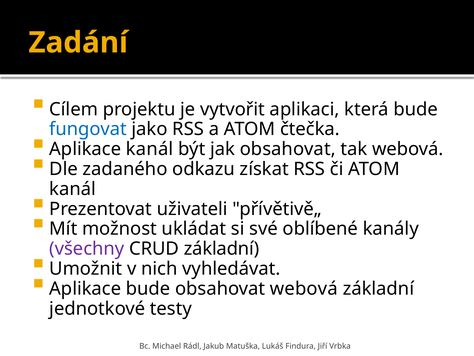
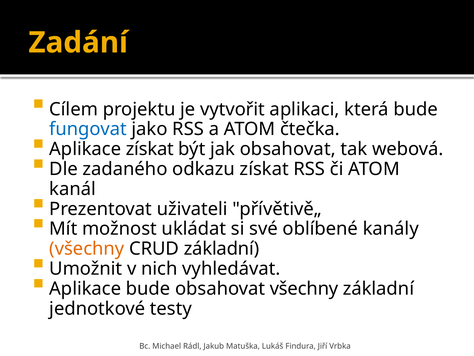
Aplikace kanál: kanál -> získat (150, 149)
všechny colour: purple -> orange (87, 248)
obsahovat webová: webová -> všechny (304, 288)
